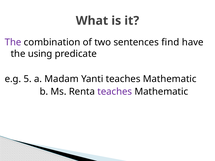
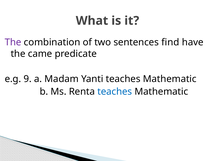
using: using -> came (40, 54)
5: 5 -> 9 (28, 79)
teaches colour: purple -> blue (115, 92)
